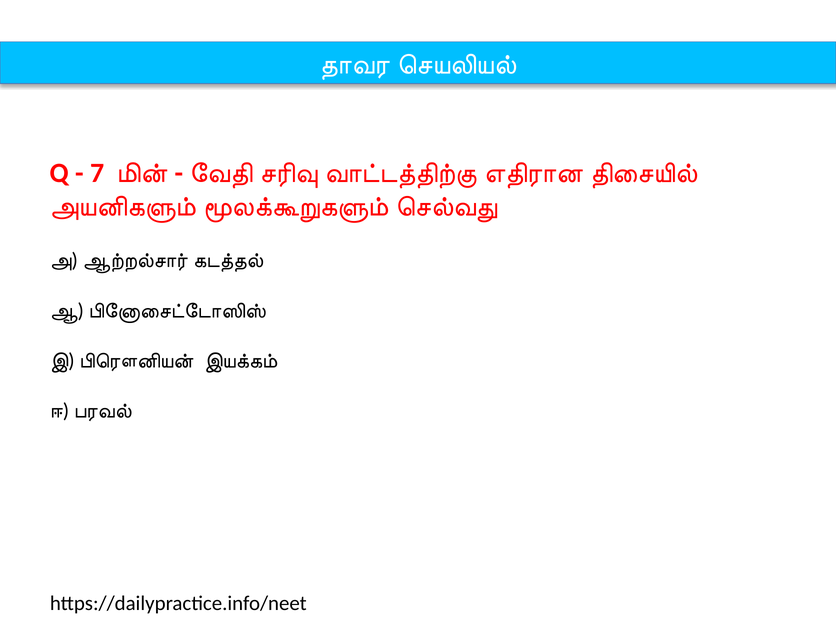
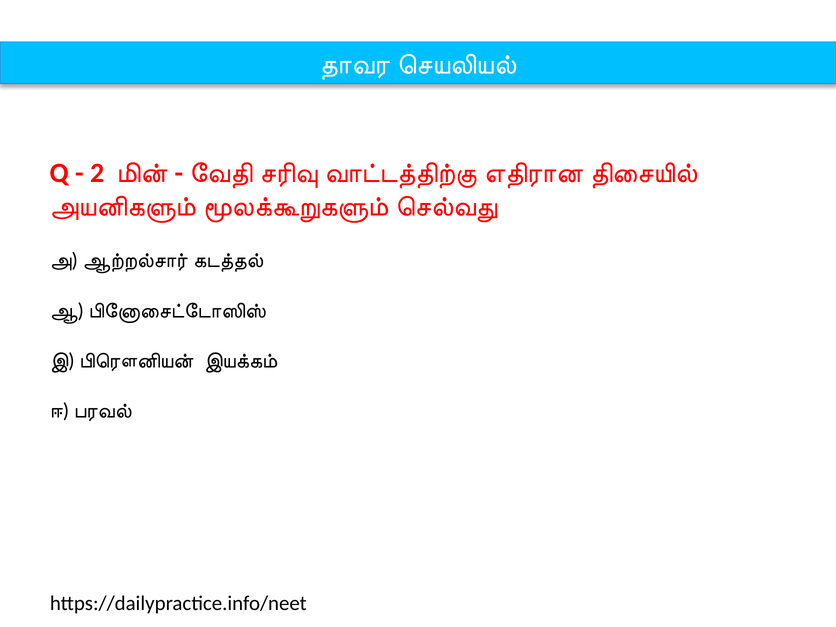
7: 7 -> 2 (97, 173)
